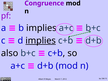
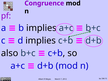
implies underline: present -> none (41, 41)
